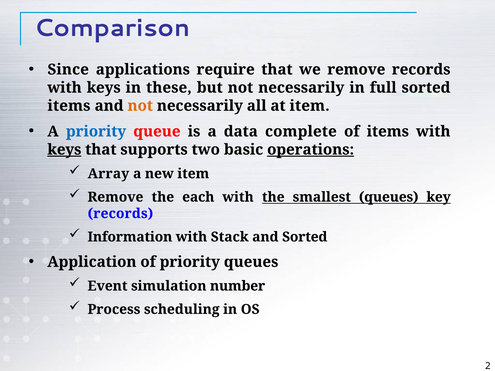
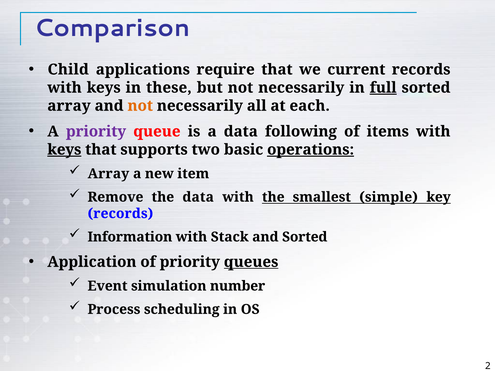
Since: Since -> Child (68, 70)
we remove: remove -> current (356, 70)
full underline: none -> present (383, 88)
items: items -> array (69, 106)
at item: item -> each (310, 106)
priority colour: blue -> purple (96, 132)
complete: complete -> following (301, 132)
the each: each -> data (198, 197)
smallest queues: queues -> simple (389, 197)
queues underline: none -> present (251, 262)
